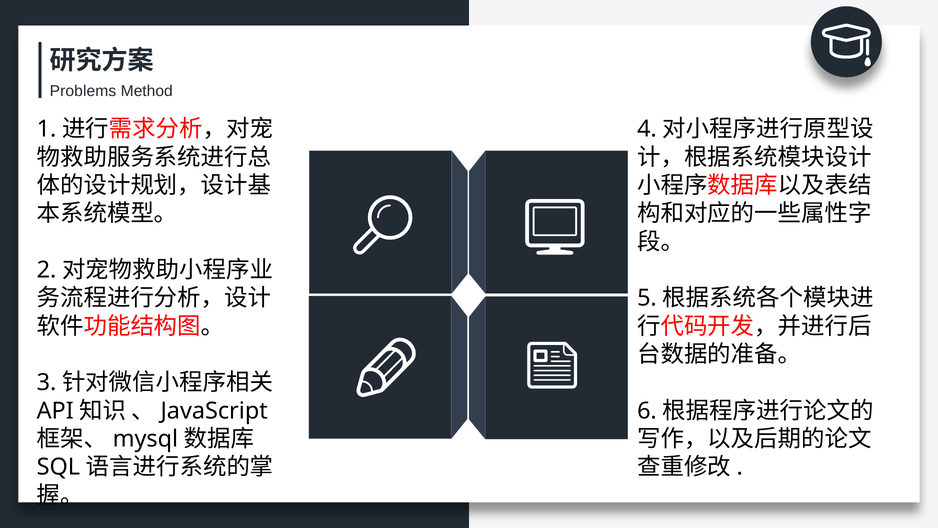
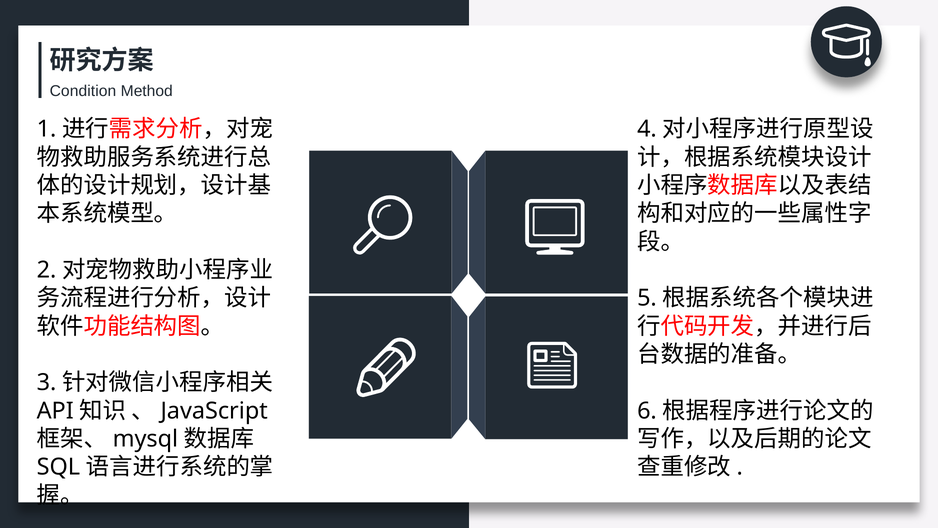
Problems: Problems -> Condition (83, 91)
